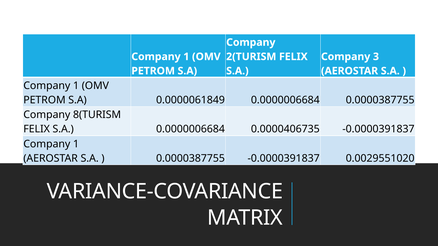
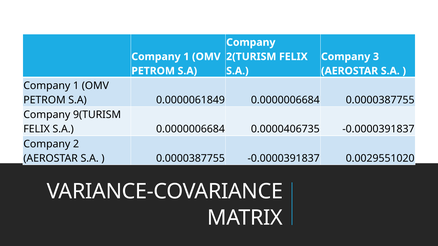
8(TURISM: 8(TURISM -> 9(TURISM (97, 115)
1: 1 -> 2 (76, 144)
